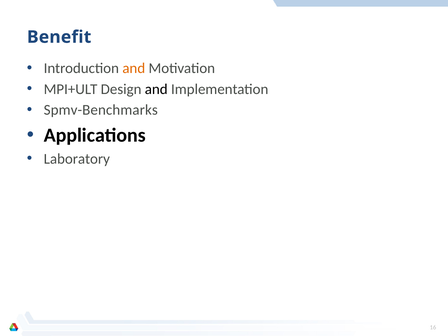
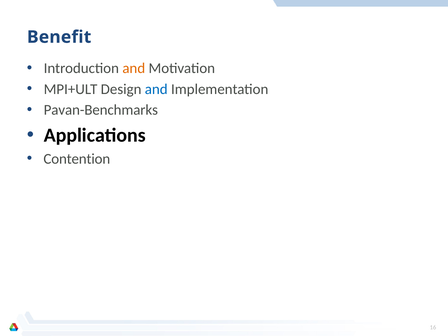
and colour: black -> blue (156, 89)
Spmv-Benchmarks: Spmv-Benchmarks -> Pavan-Benchmarks (101, 110)
Laboratory: Laboratory -> Contention (77, 159)
